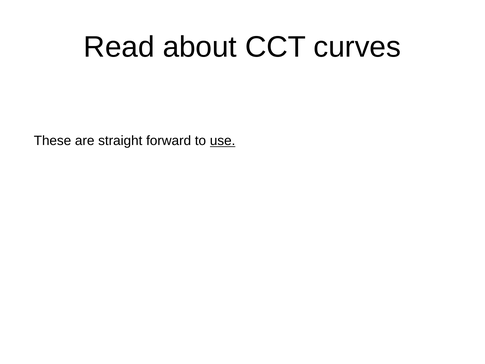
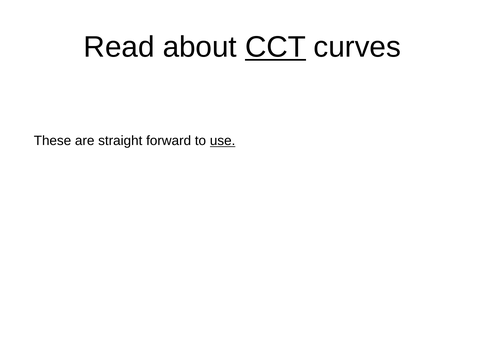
CCT underline: none -> present (275, 47)
